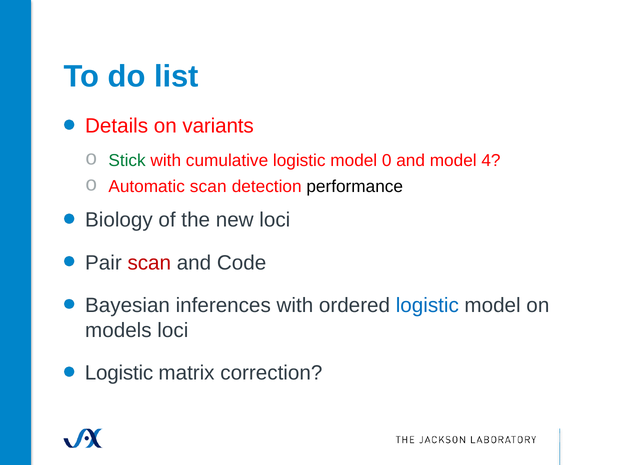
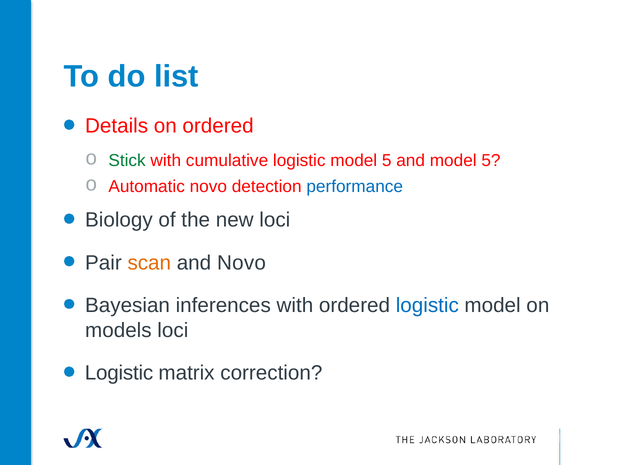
on variants: variants -> ordered (218, 126)
logistic model 0: 0 -> 5 (387, 160)
and model 4: 4 -> 5 (491, 160)
Automatic scan: scan -> novo (208, 186)
performance colour: black -> blue (355, 186)
scan colour: red -> orange (149, 262)
and Code: Code -> Novo (241, 262)
